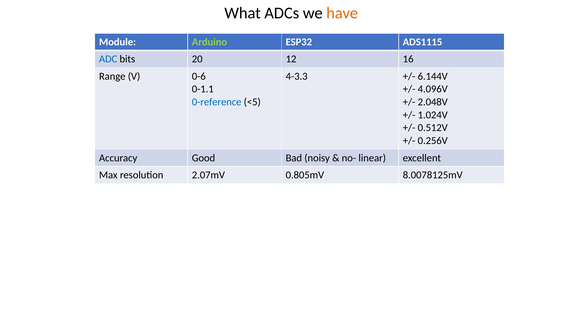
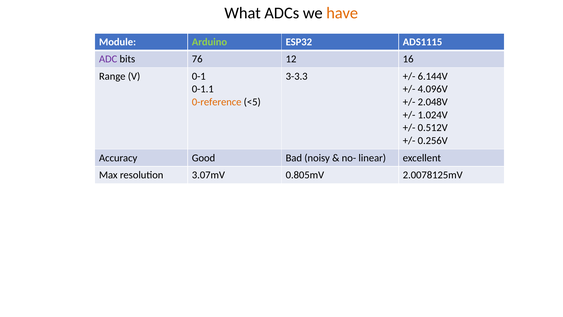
ADC colour: blue -> purple (108, 59)
20: 20 -> 76 (197, 59)
0-6: 0-6 -> 0-1 (199, 76)
4-3.3: 4-3.3 -> 3-3.3 (297, 76)
0-reference colour: blue -> orange (217, 102)
2.07mV: 2.07mV -> 3.07mV (208, 175)
8.0078125mV: 8.0078125mV -> 2.0078125mV (433, 175)
